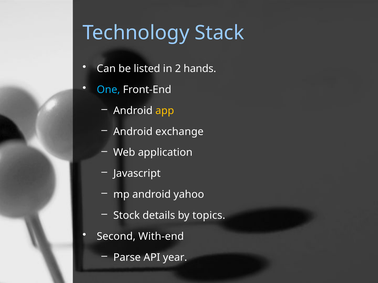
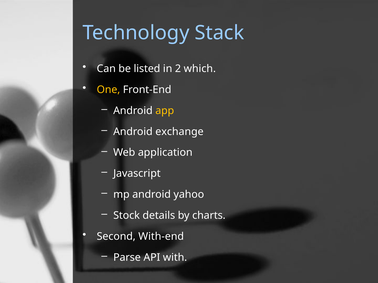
hands: hands -> which (200, 69)
One colour: light blue -> yellow (108, 90)
topics: topics -> charts (209, 216)
year: year -> with (175, 258)
